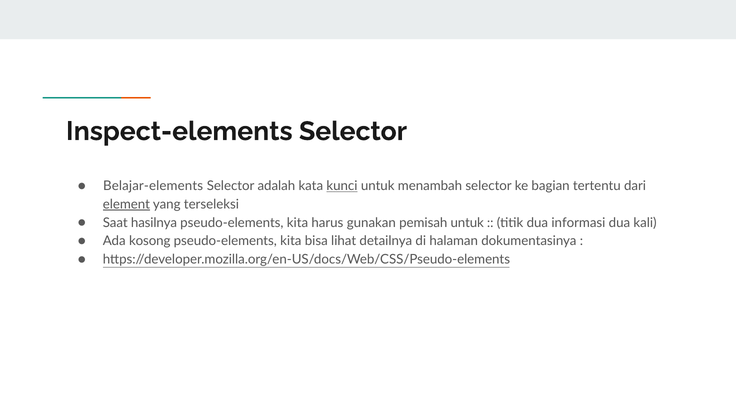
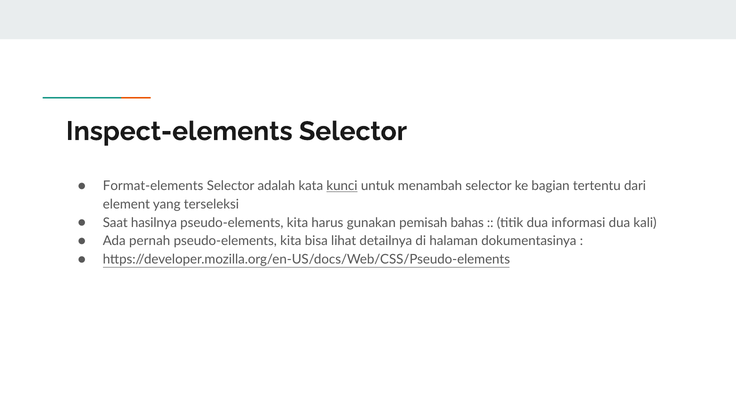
Belajar-elements: Belajar-elements -> Format-elements (153, 186)
element underline: present -> none (126, 204)
pemisah untuk: untuk -> bahas (467, 223)
kosong: kosong -> pernah (150, 241)
